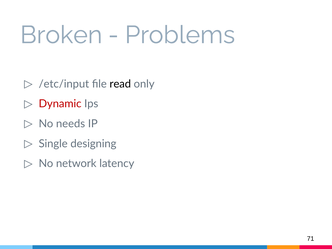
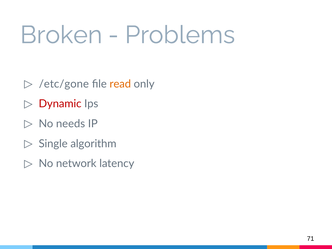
/etc/input: /etc/input -> /etc/gone (64, 84)
read colour: black -> orange (120, 84)
designing: designing -> algorithm (93, 144)
